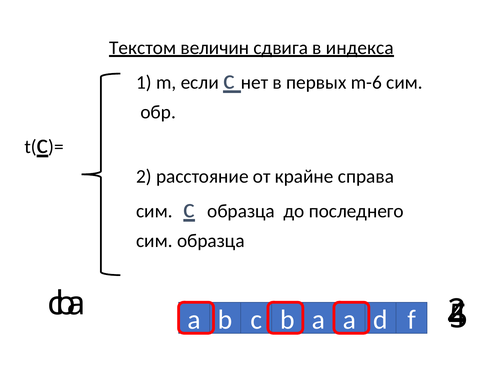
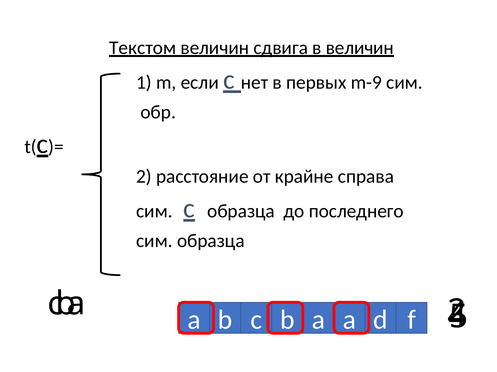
в индекса: индекса -> величин (360, 48)
m-6: m-6 -> m-9 (366, 83)
